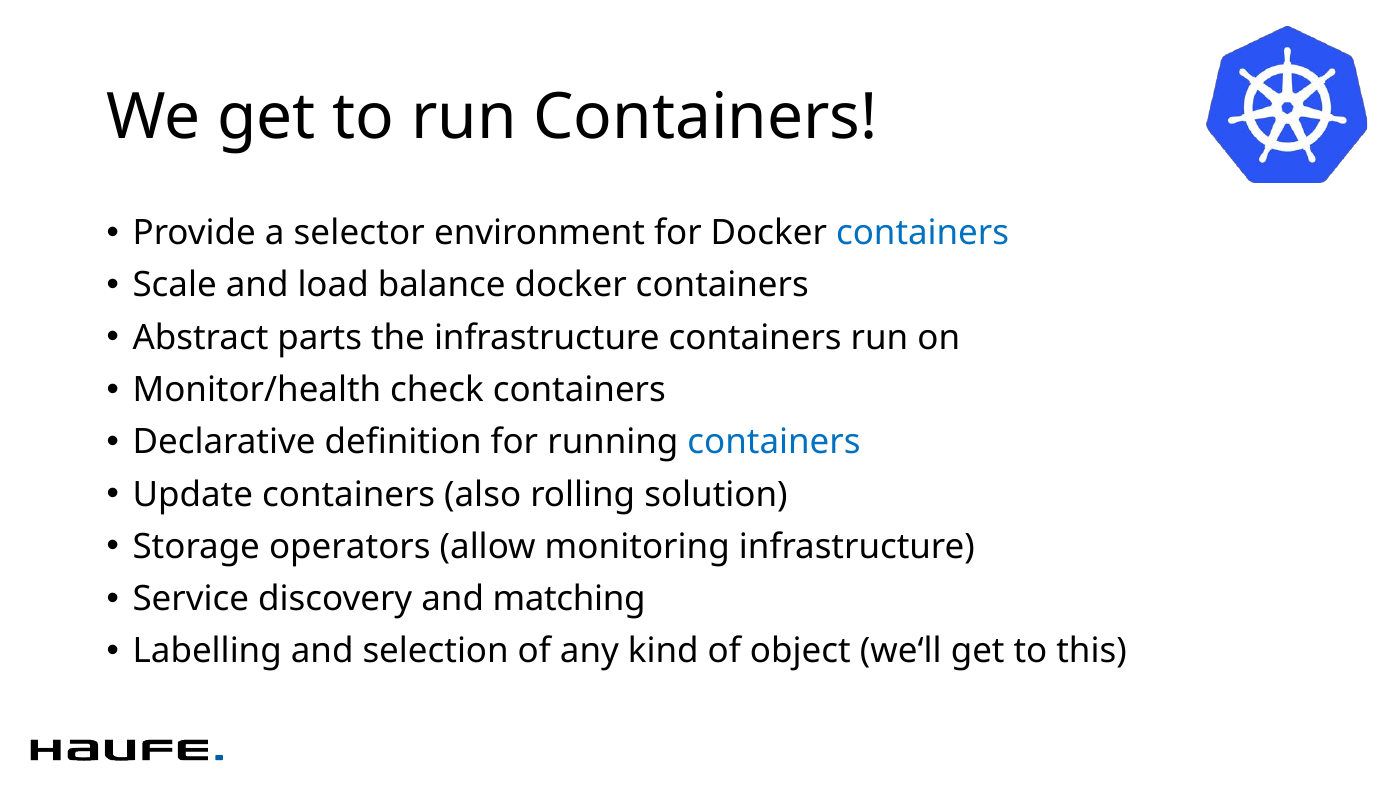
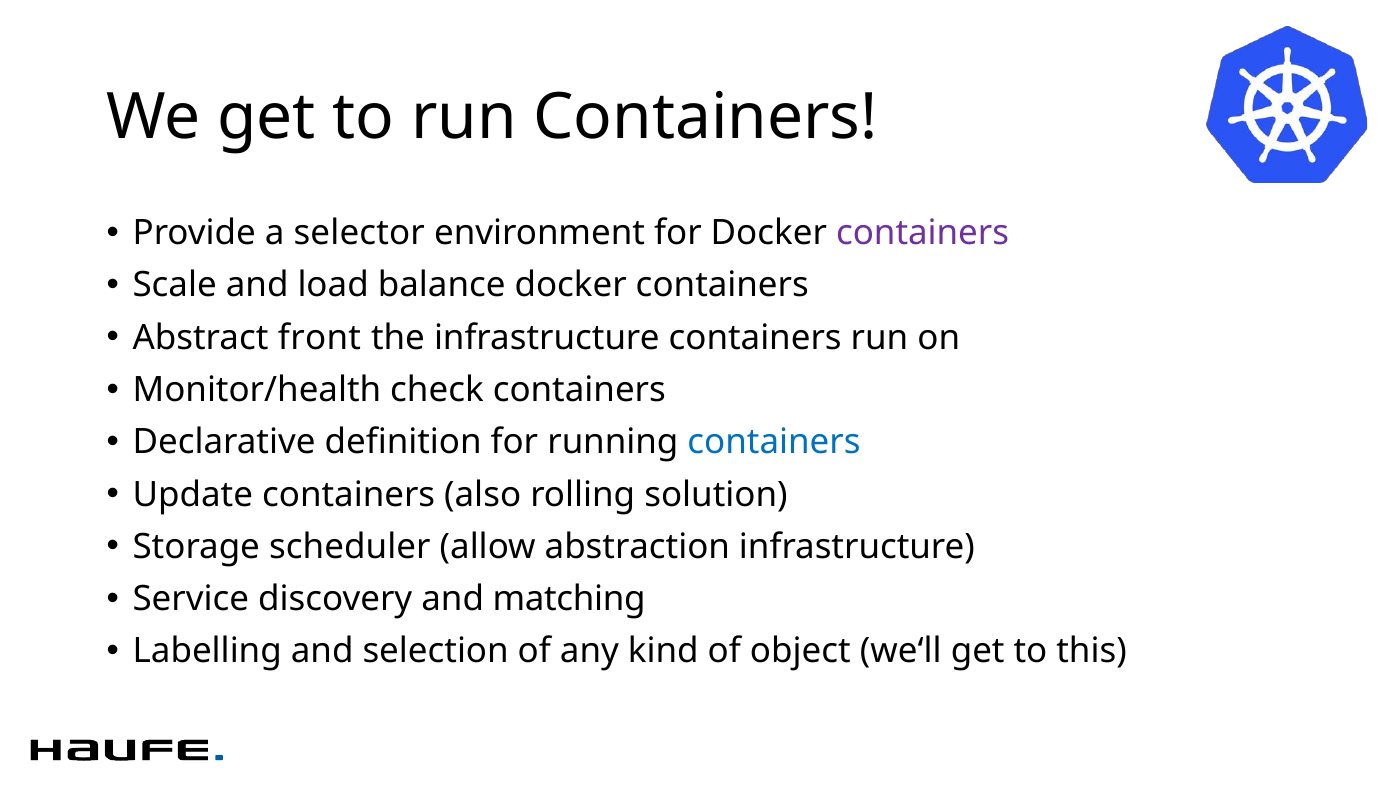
containers colour: blue -> purple (923, 233)
parts: parts -> front (320, 338)
operators: operators -> scheduler (350, 547)
monitoring: monitoring -> abstraction (637, 547)
